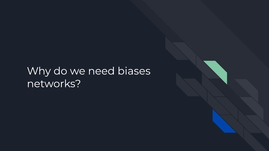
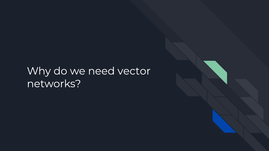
biases: biases -> vector (134, 71)
